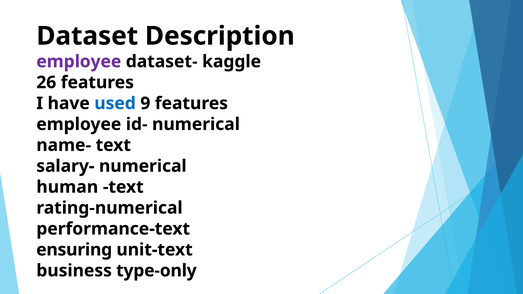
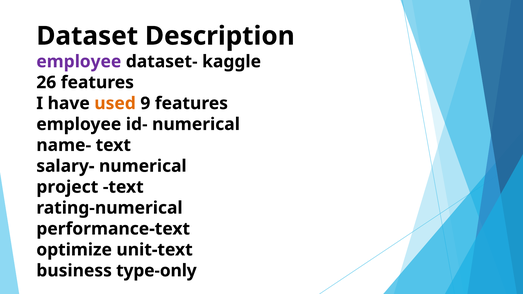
used colour: blue -> orange (115, 103)
human: human -> project (67, 187)
ensuring: ensuring -> optimize (74, 250)
